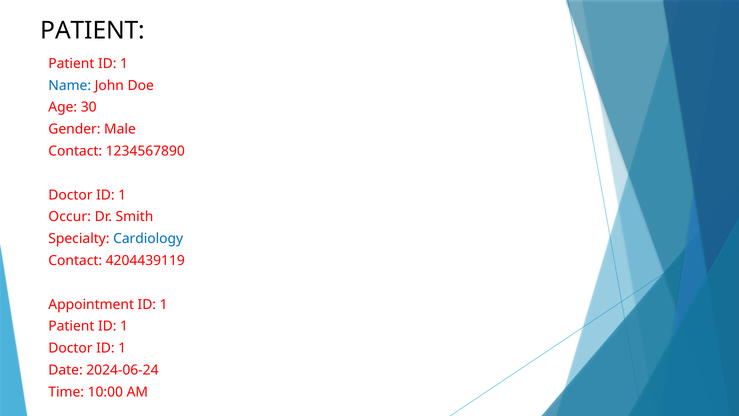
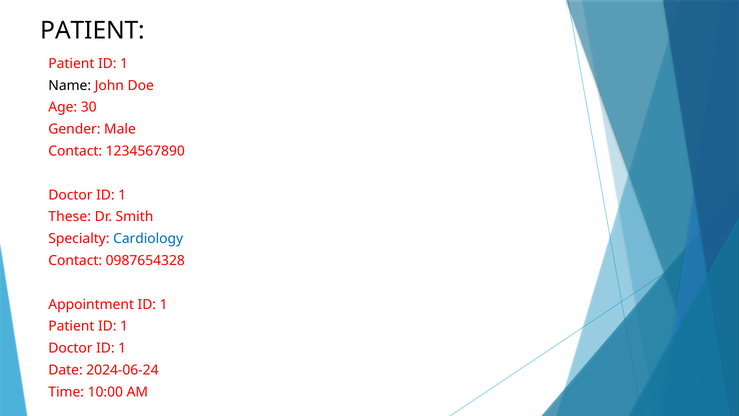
Name colour: blue -> black (70, 85)
Occur: Occur -> These (70, 217)
4204439119: 4204439119 -> 0987654328 (145, 261)
